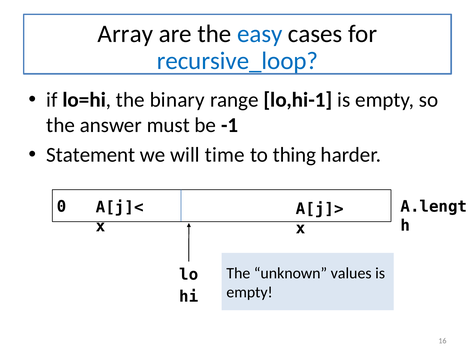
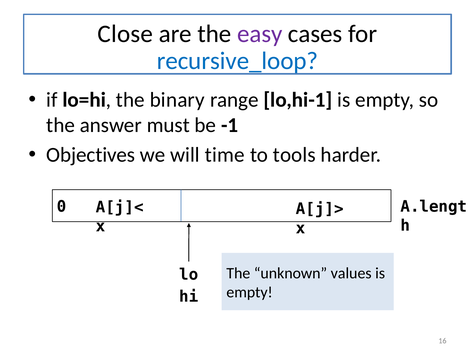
Array: Array -> Close (125, 34)
easy colour: blue -> purple (260, 34)
Statement: Statement -> Objectives (91, 155)
thing: thing -> tools (294, 155)
